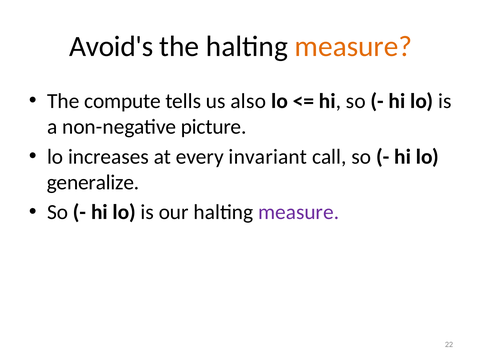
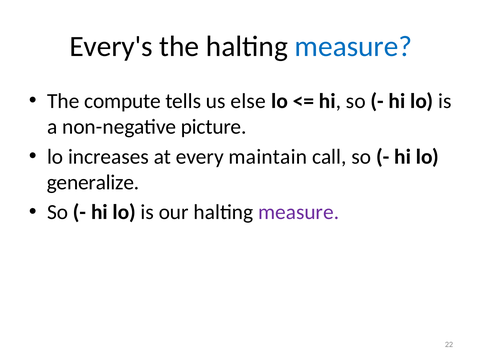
Avoid's: Avoid's -> Every's (111, 47)
measure colour: orange -> blue (353, 47)
also: also -> else (248, 101)
invariant: invariant -> maintain (268, 157)
